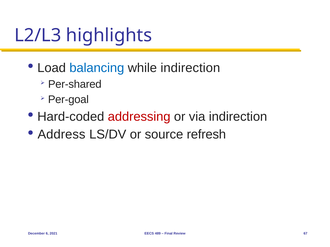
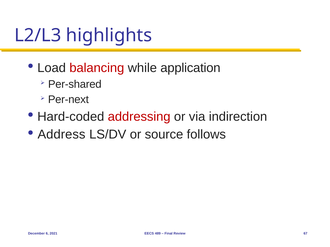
balancing colour: blue -> red (97, 68)
while indirection: indirection -> application (190, 68)
Per-goal: Per-goal -> Per-next (68, 100)
refresh: refresh -> follows (206, 135)
